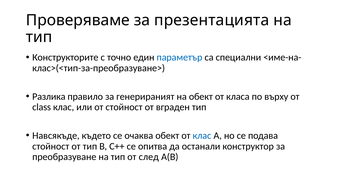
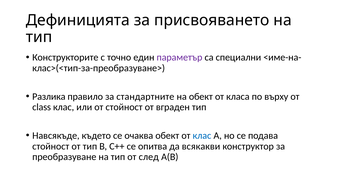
Проверяваме: Проверяваме -> Дефиницията (78, 20)
презентацията: презентацията -> присвояването (212, 20)
параметър colour: blue -> purple (179, 57)
генерираният: генерираният -> стандартните (145, 97)
останали: останали -> всякакви (201, 146)
